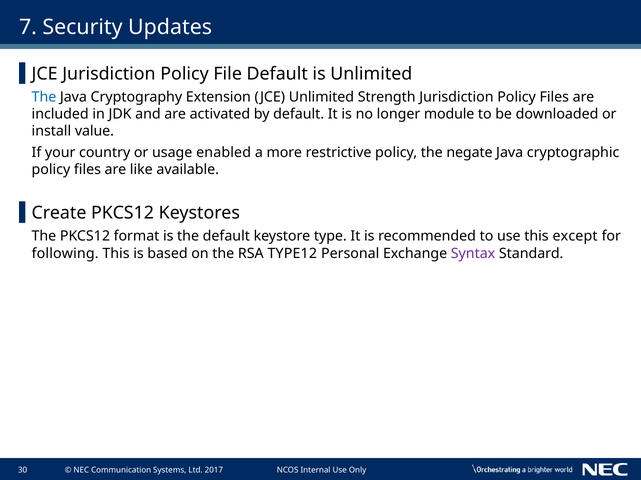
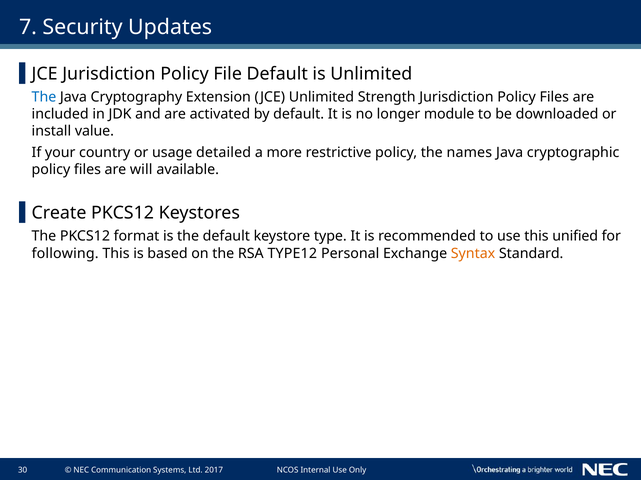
enabled: enabled -> detailed (224, 153)
negate: negate -> names (469, 153)
like: like -> will (141, 170)
except: except -> unified (575, 237)
Syntax colour: purple -> orange (473, 254)
